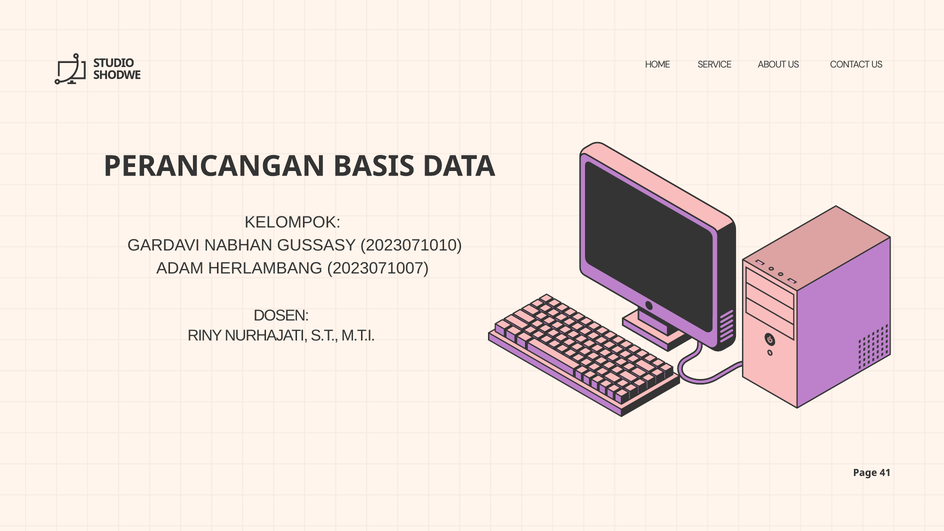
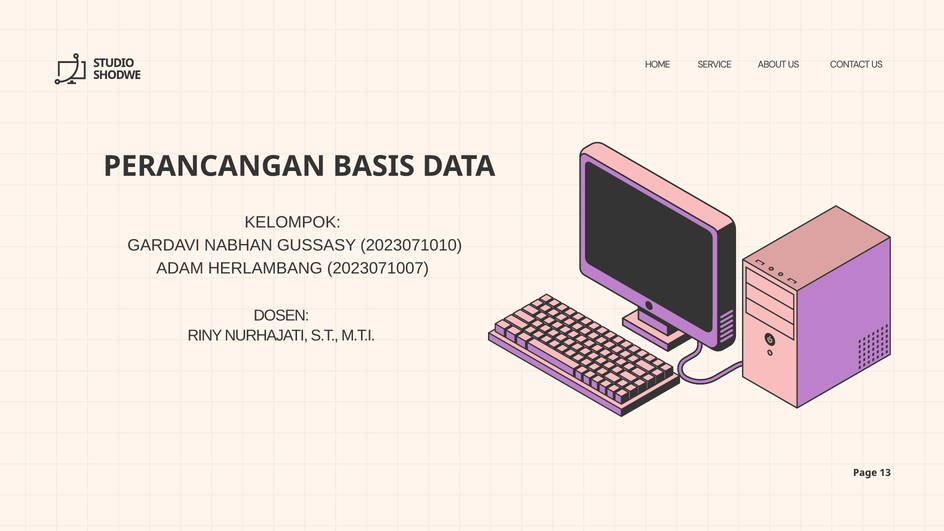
41: 41 -> 13 (885, 473)
